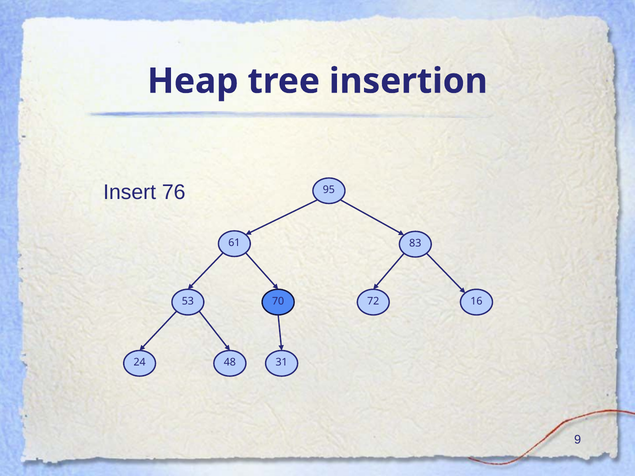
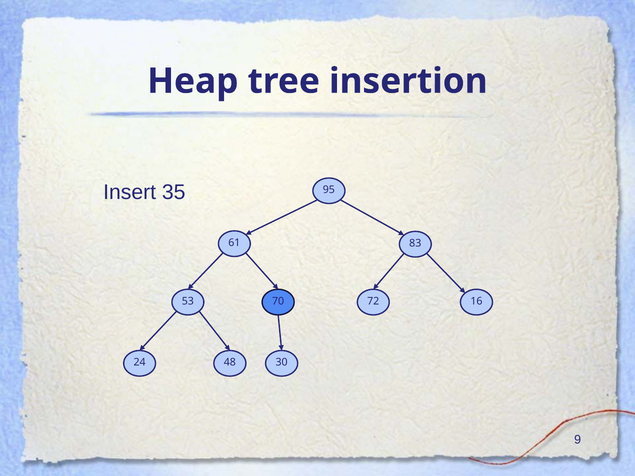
76: 76 -> 35 (174, 192)
31: 31 -> 30 (282, 363)
